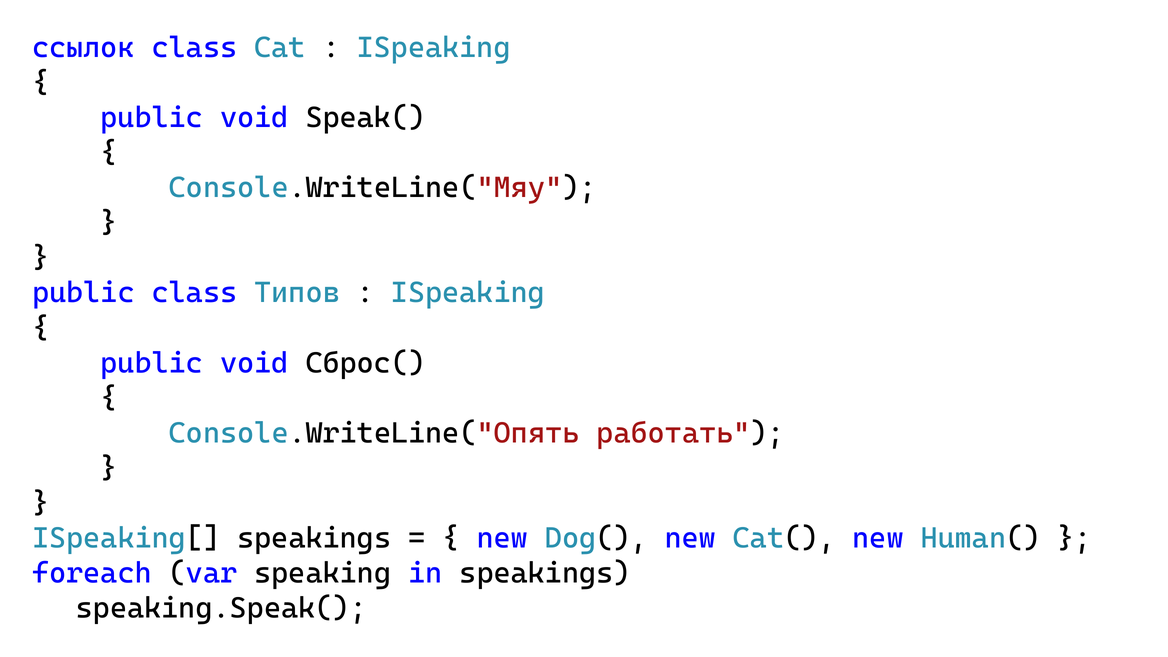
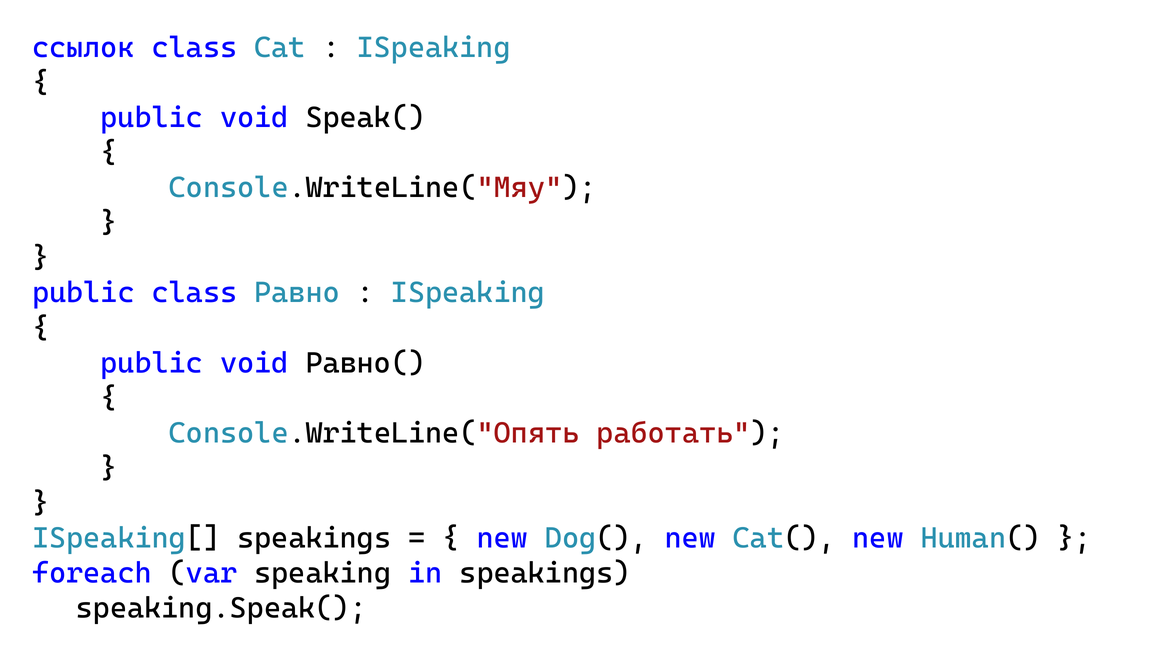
Типов: Типов -> Равно (297, 293)
Сброс(: Сброс( -> Равно( (365, 363)
